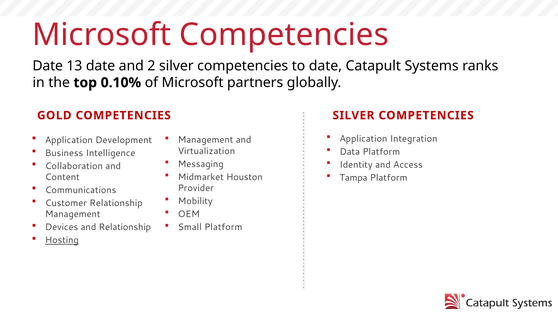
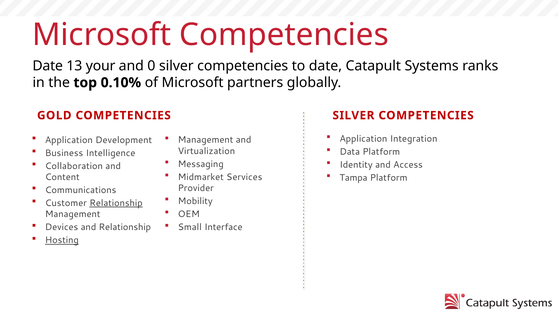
13 date: date -> your (101, 66)
2: 2 -> 0 (151, 66)
Houston: Houston -> Services (244, 177)
Relationship underline: none -> present (116, 203)
Small Platform: Platform -> Interface (223, 227)
